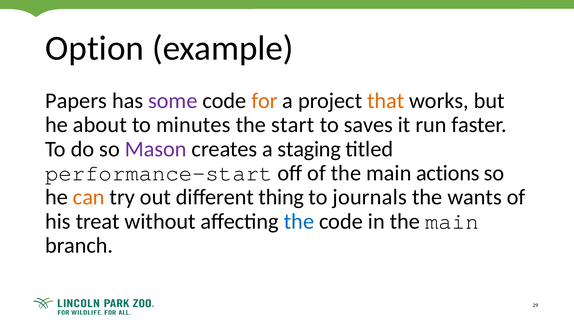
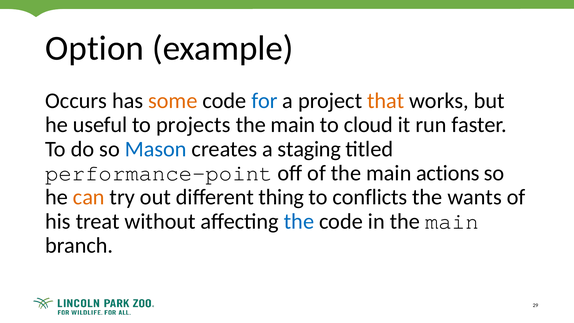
Papers: Papers -> Occurs (76, 101)
some colour: purple -> orange (173, 101)
for colour: orange -> blue (264, 101)
about: about -> useful (100, 125)
minutes: minutes -> projects (193, 125)
start: start -> main (293, 125)
saves: saves -> cloud (368, 125)
Mason colour: purple -> blue (156, 149)
performance-start: performance-start -> performance-point (159, 173)
journals: journals -> conflicts (370, 197)
